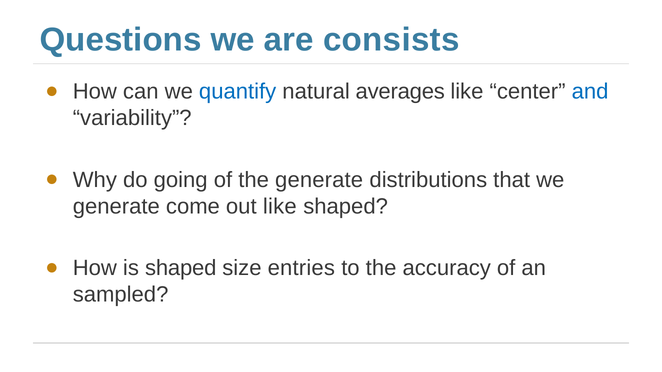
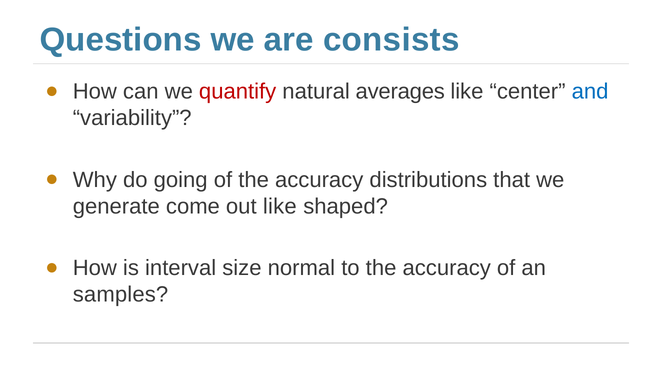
quantify colour: blue -> red (238, 92)
of the generate: generate -> accuracy (319, 180)
is shaped: shaped -> interval (181, 268)
entries: entries -> normal (301, 268)
sampled: sampled -> samples (121, 295)
